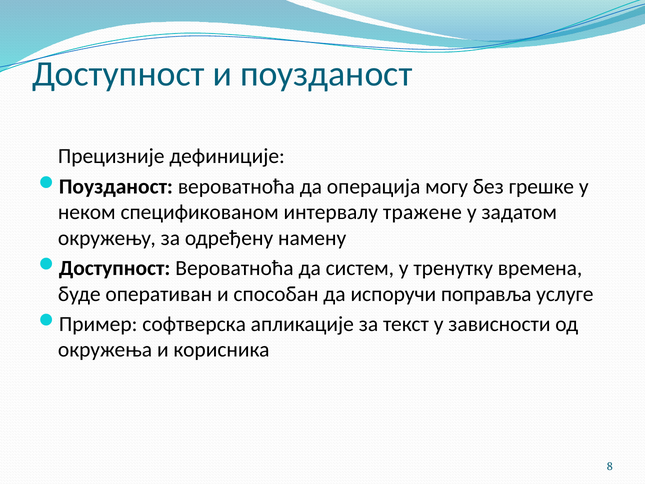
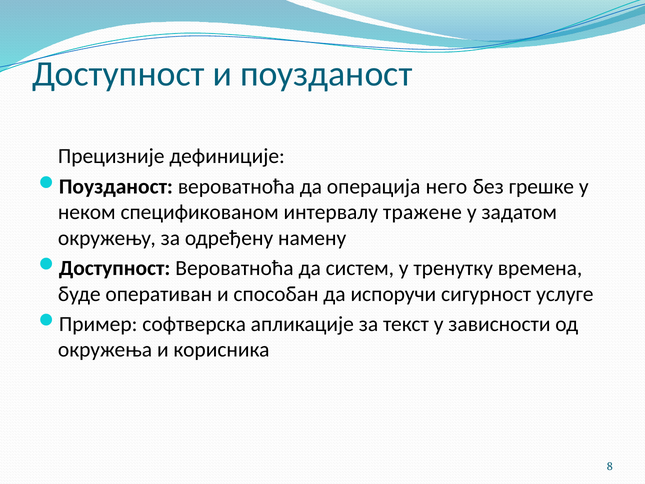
могу: могу -> него (446, 186)
поправља: поправља -> сигурност (486, 294)
